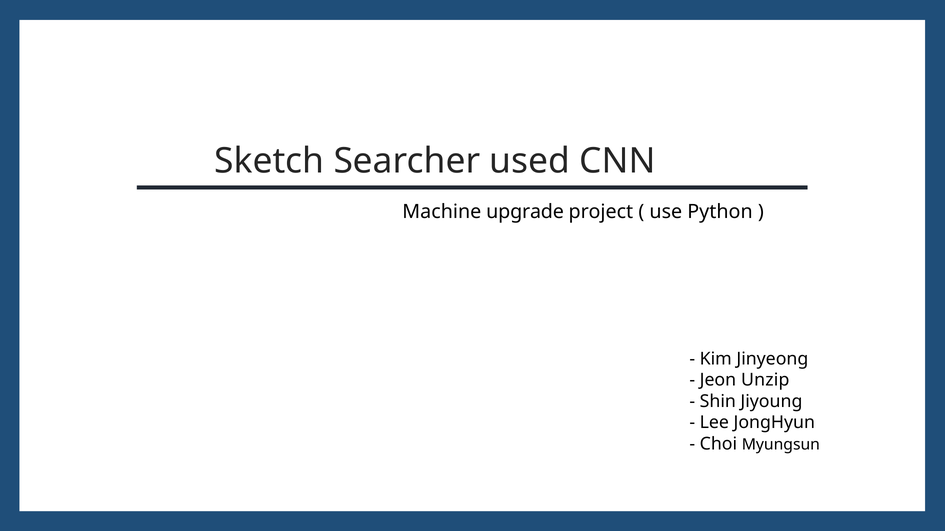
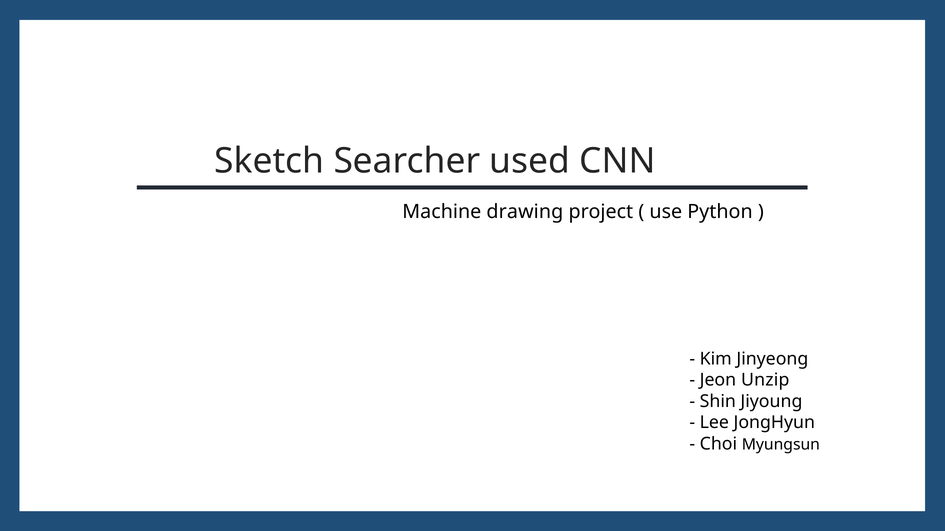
upgrade: upgrade -> drawing (525, 212)
